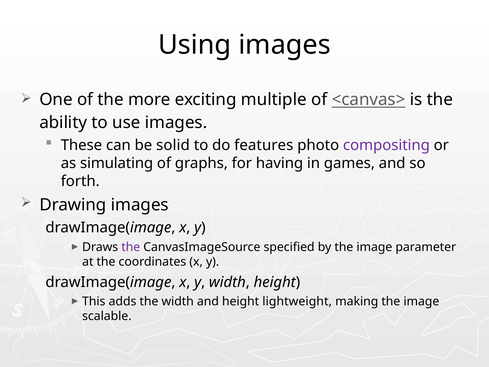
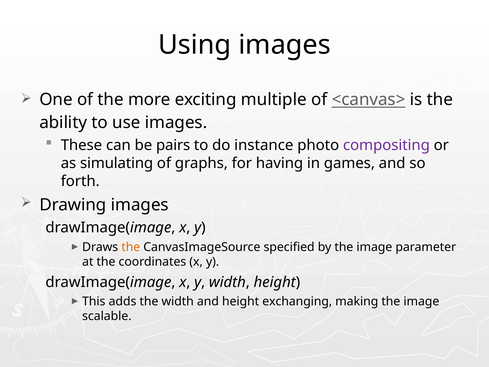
solid: solid -> pairs (173, 145)
features: features -> instance (264, 145)
the colour: purple -> orange (131, 247)
lightweight: lightweight -> exchanging (297, 301)
